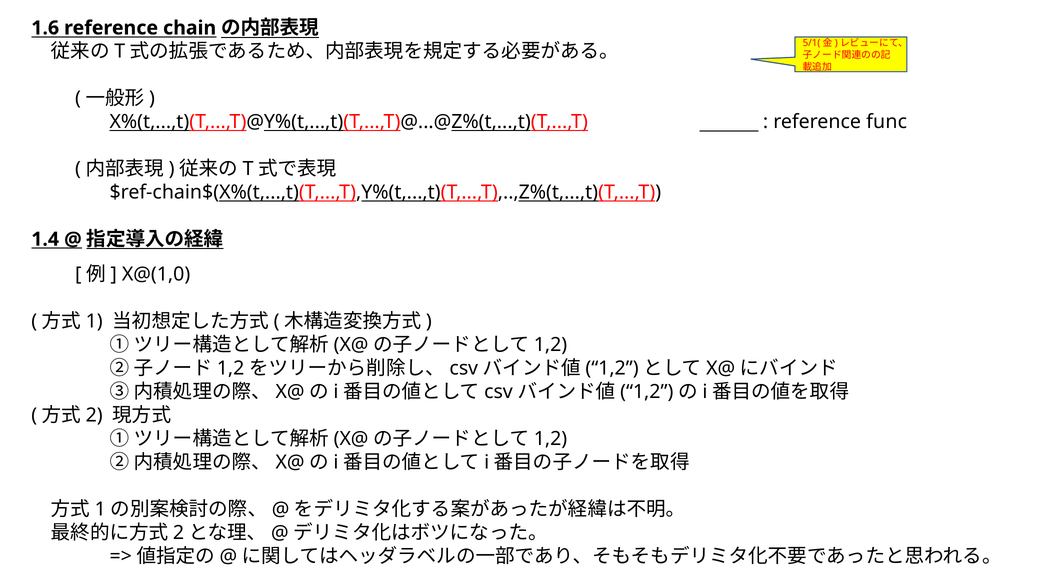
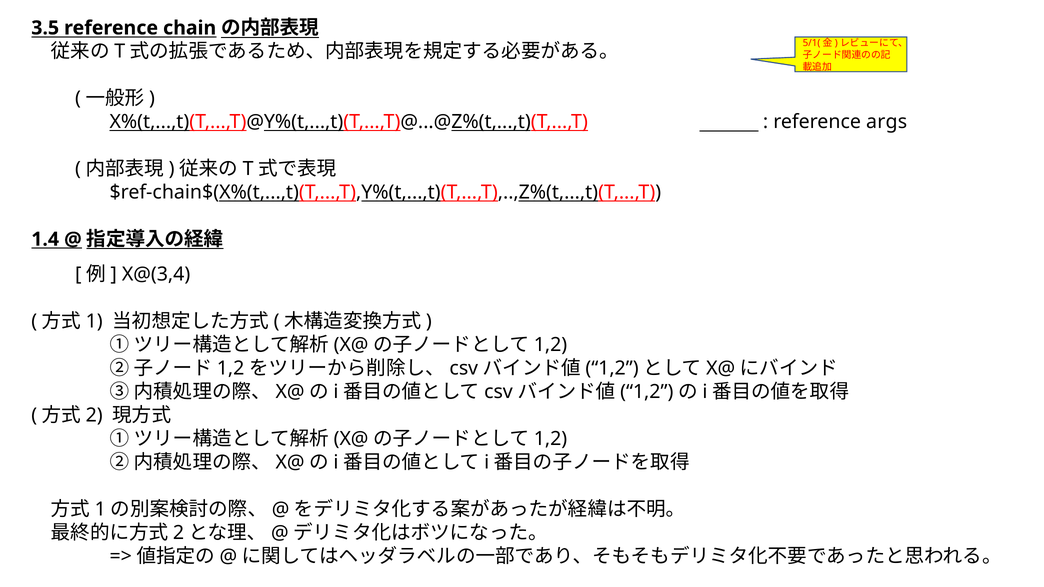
1.6: 1.6 -> 3.5 (45, 28)
func: func -> args (887, 122)
X@(1,0: X@(1,0 -> X@(3,4 (156, 275)
